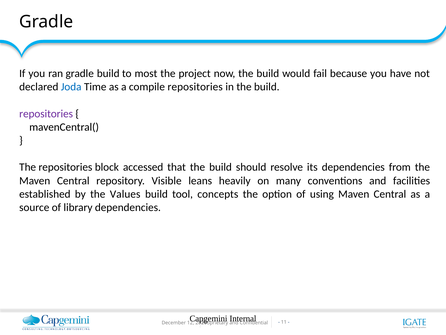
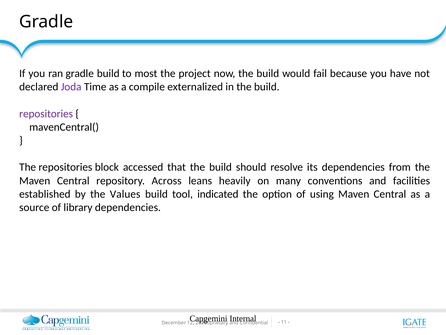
Joda colour: blue -> purple (71, 87)
compile repositories: repositories -> externalized (195, 87)
Visible: Visible -> Across (167, 180)
concepts: concepts -> indicated (218, 194)
